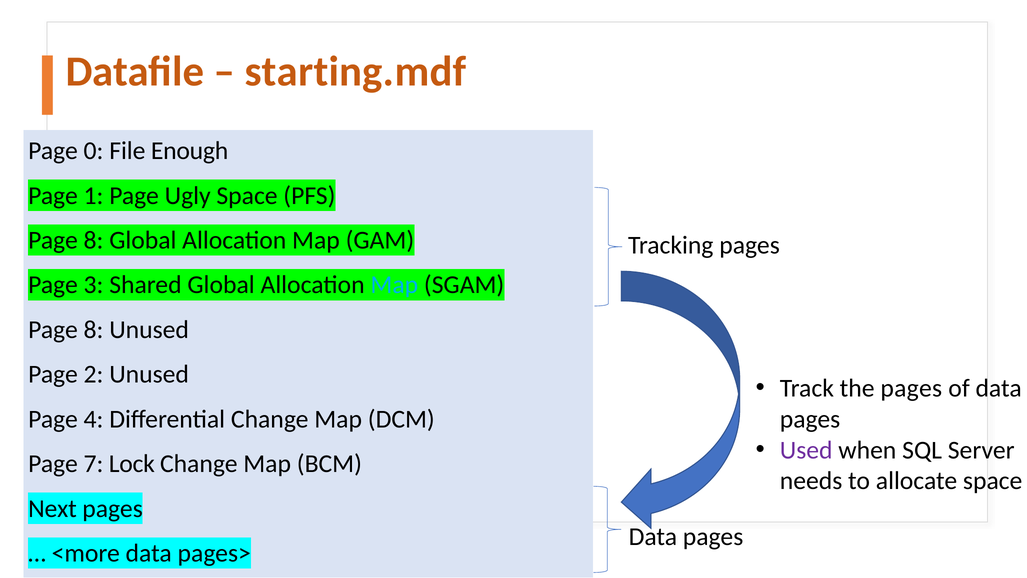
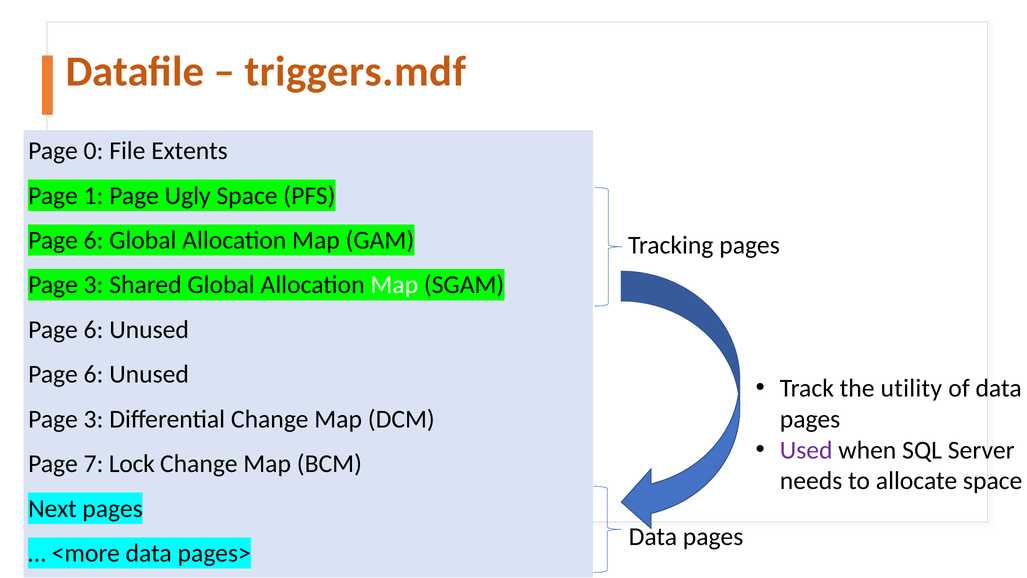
starting.mdf: starting.mdf -> triggers.mdf (355, 72)
Enough: Enough -> Extents (190, 151)
8: 8 -> 6 (94, 240)
Map colour: light blue -> white (394, 285)
8: 8 -> 6 (94, 330)
2: 2 -> 6 (94, 374)
the pages: pages -> utility (911, 388)
4: 4 -> 3 (94, 419)
